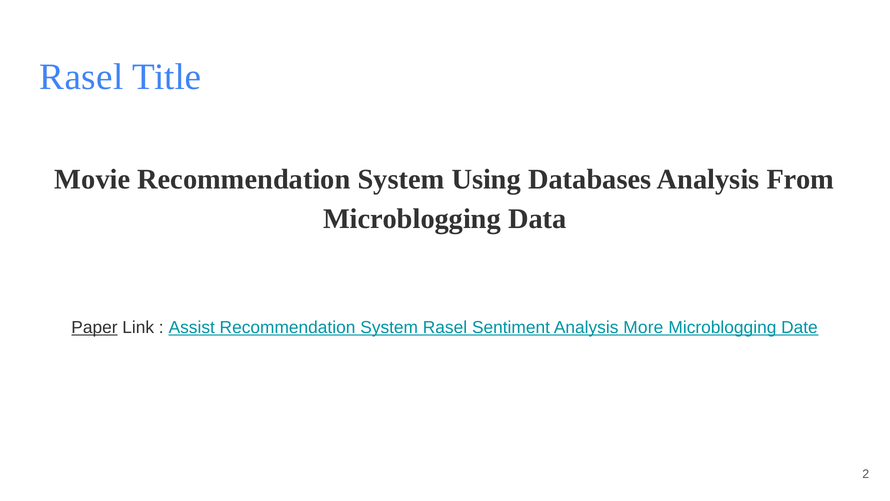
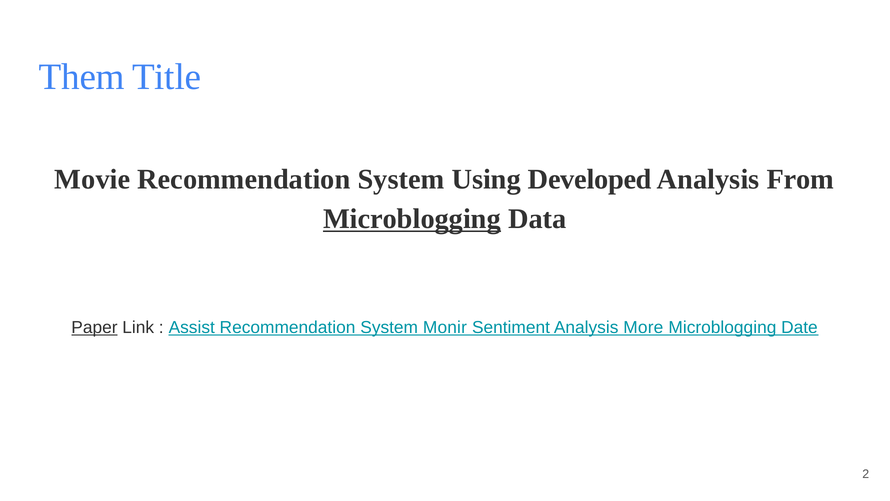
Rasel: Rasel -> Them (82, 77)
Databases: Databases -> Developed (590, 179)
Microblogging underline: none -> present (412, 219)
System Rasel: Rasel -> Monir (445, 327)
